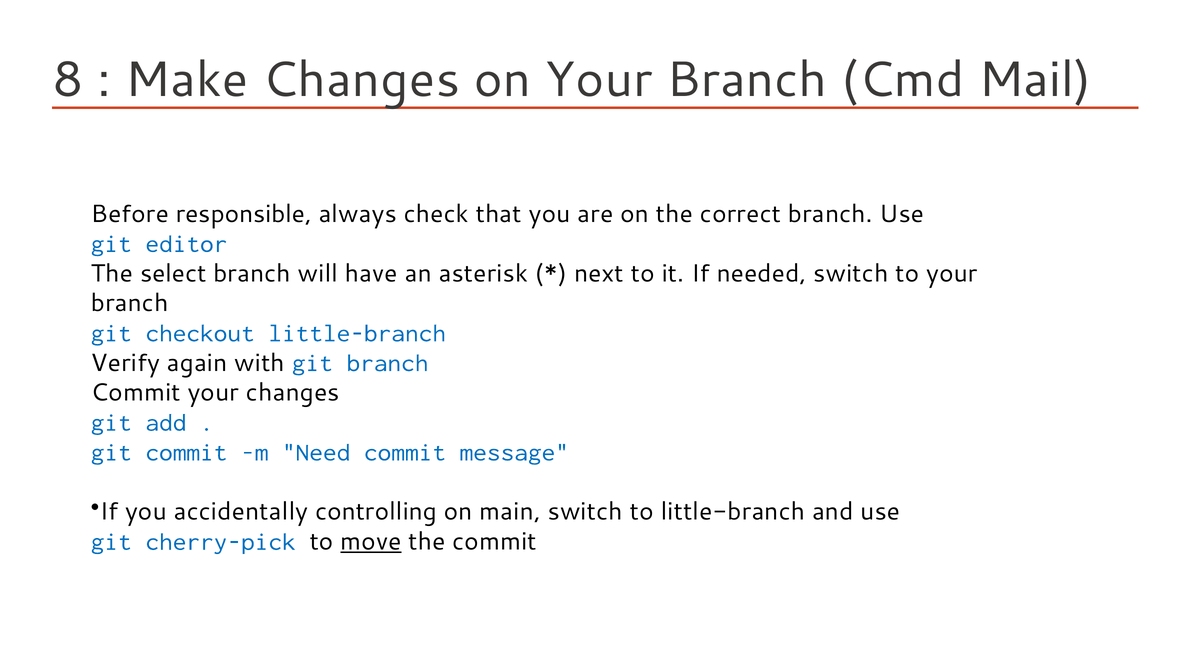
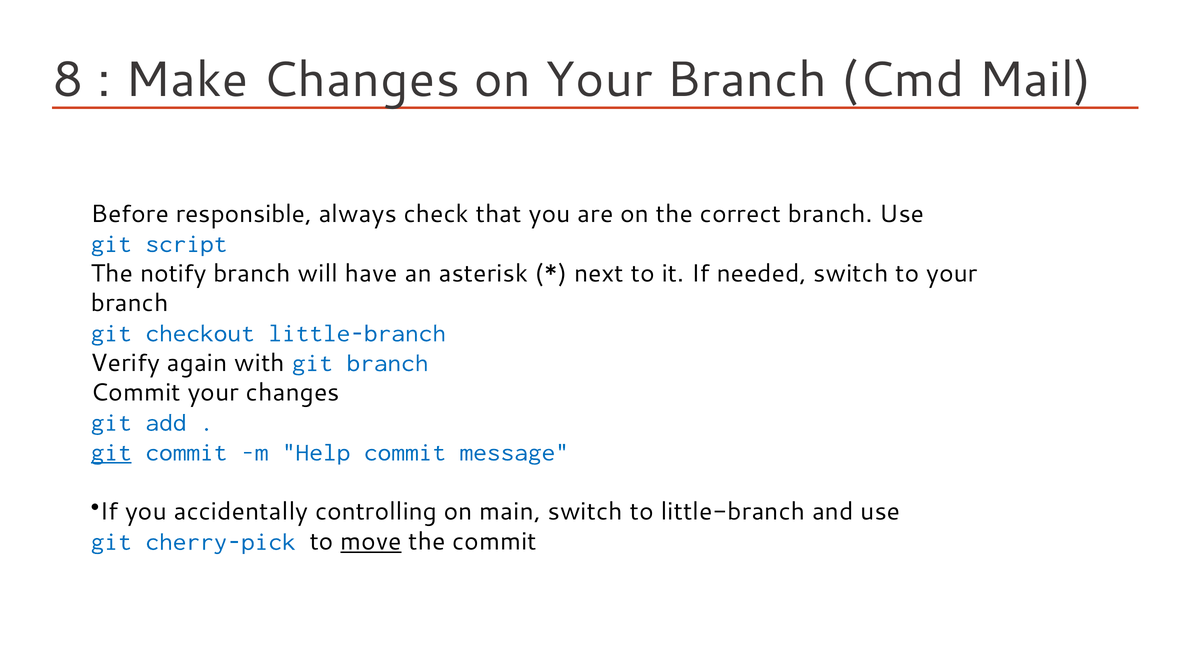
editor: editor -> script (186, 244)
select: select -> notify (173, 273)
git underline: none -> present (111, 452)
Need: Need -> Help (316, 452)
